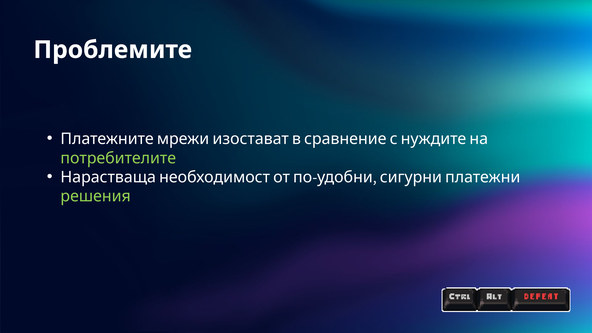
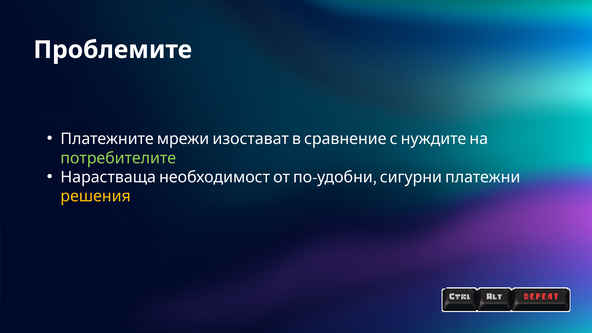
решения colour: light green -> yellow (96, 196)
